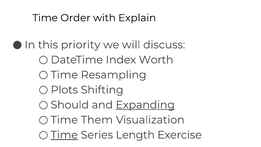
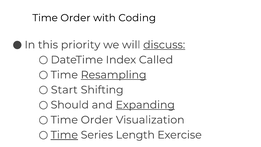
Explain: Explain -> Coding (137, 18)
discuss underline: none -> present (164, 45)
Worth: Worth -> Called (156, 60)
Resampling underline: none -> present (114, 75)
Plots: Plots -> Start (64, 90)
Them: Them -> Order (97, 120)
